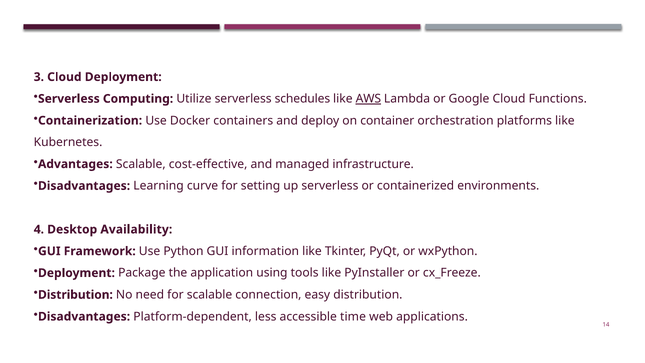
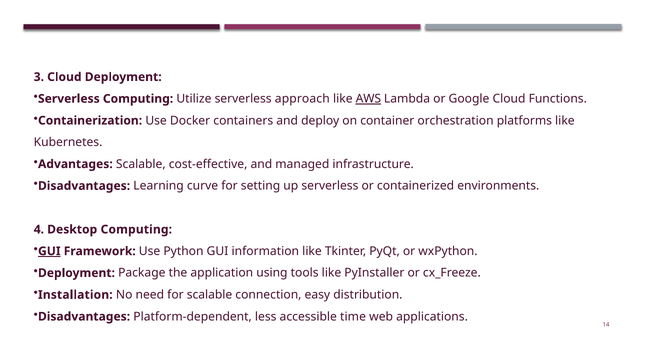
schedules: schedules -> approach (302, 99)
Desktop Availability: Availability -> Computing (136, 229)
GUI underline: none -> present (49, 251)
Distribution: Distribution -> Installation (75, 295)
